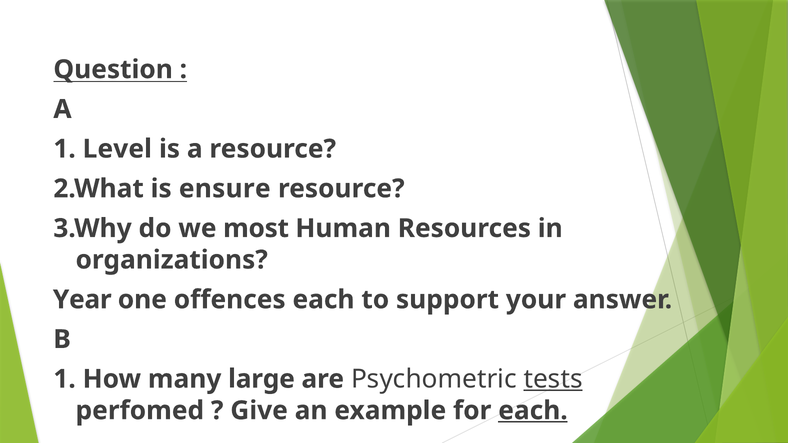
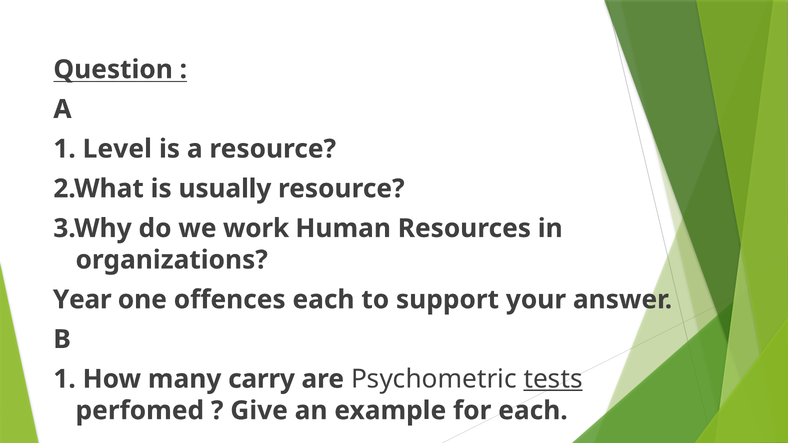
ensure: ensure -> usually (225, 189)
most: most -> work (256, 228)
large: large -> carry (262, 379)
each underline: present -> none (533, 411)
